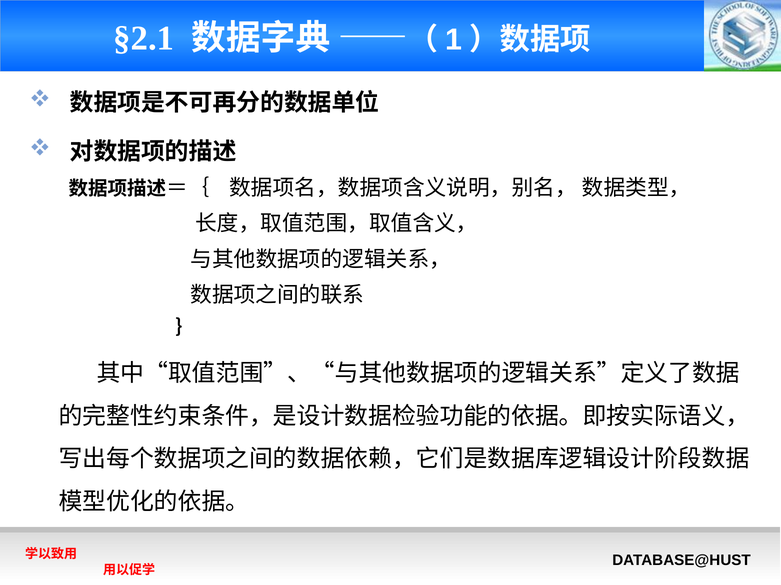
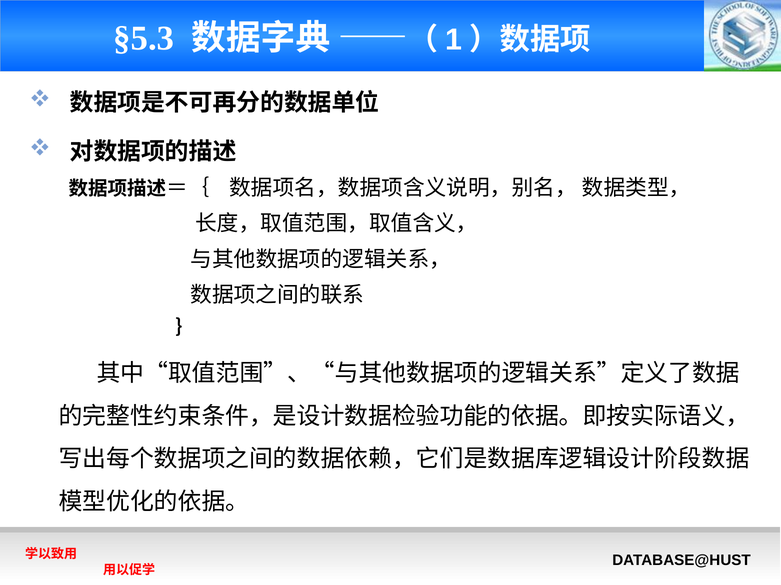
§2.1: §2.1 -> §5.3 (144, 38)
